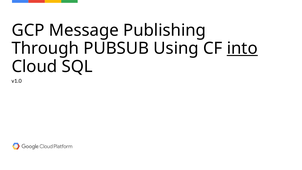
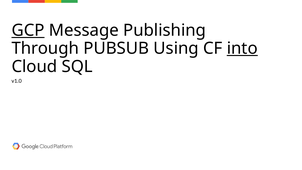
GCP underline: none -> present (28, 30)
